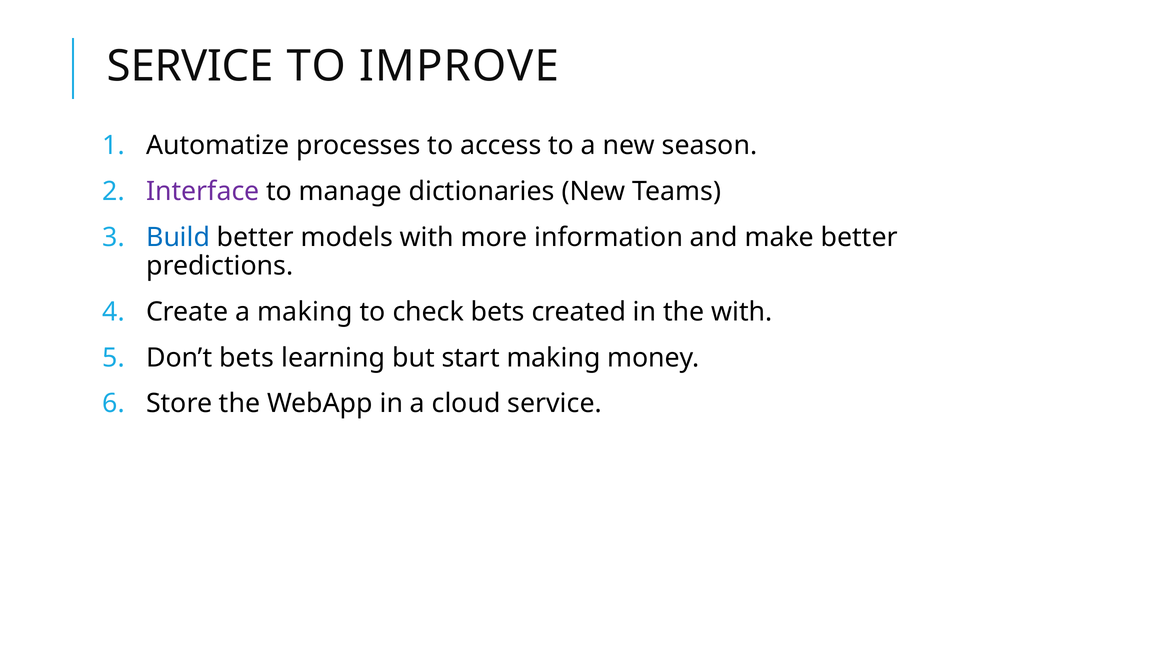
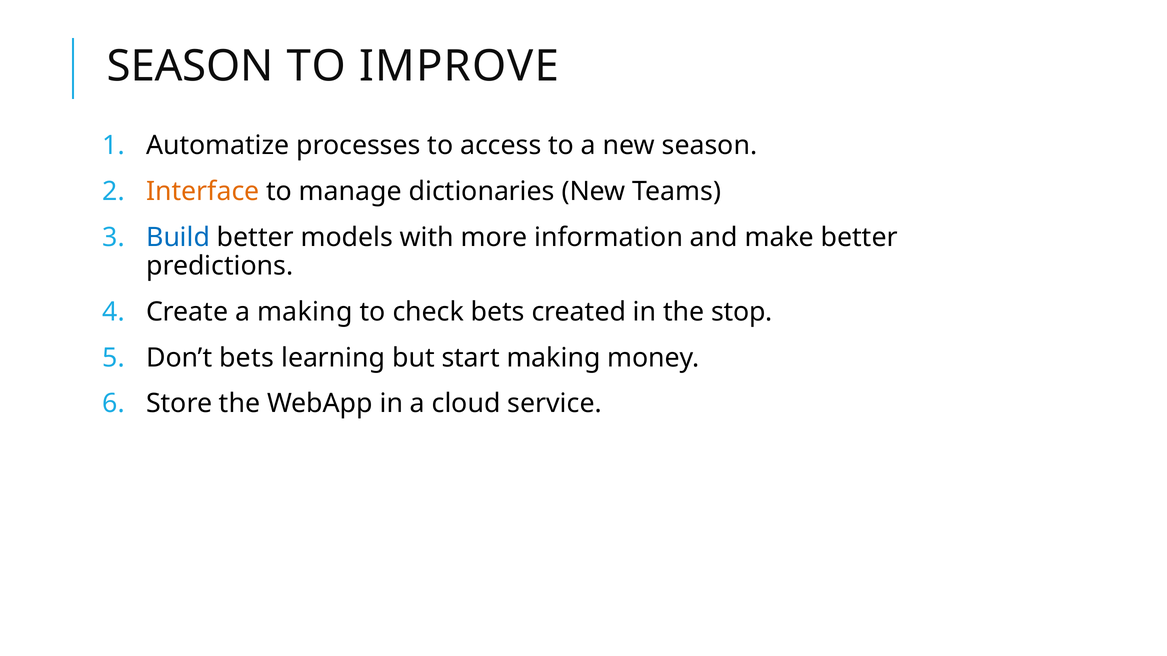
SERVICE: SERVICE -> SEASON (190, 67)
Interface colour: purple -> orange (203, 191)
the with: with -> stop (742, 312)
